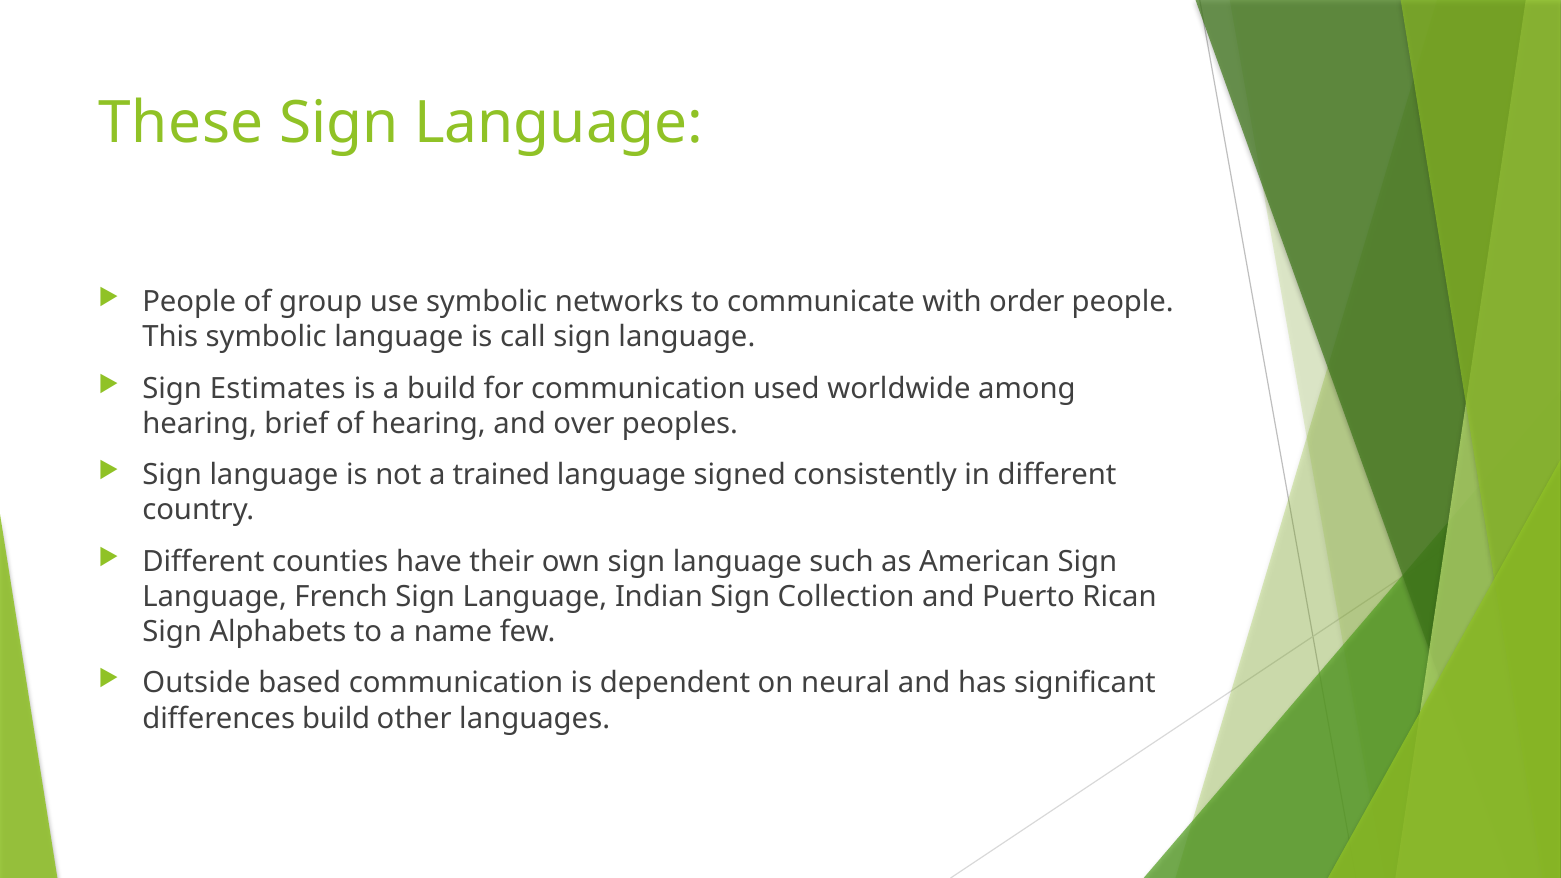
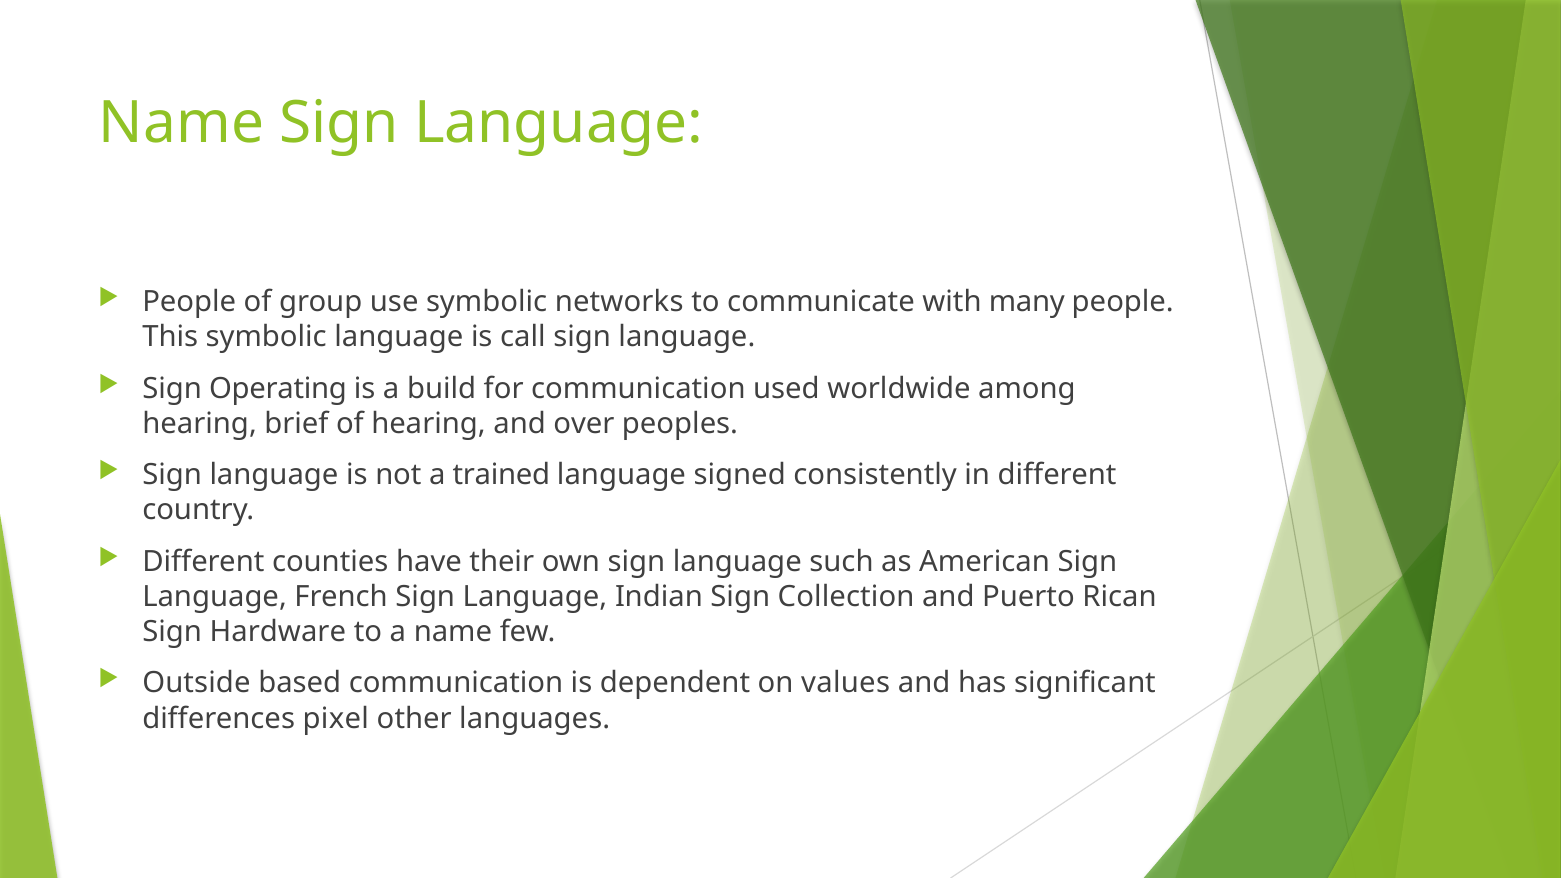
These: These -> Name (181, 123)
order: order -> many (1027, 302)
Estimates: Estimates -> Operating (278, 389)
Alphabets: Alphabets -> Hardware (278, 632)
neural: neural -> values (846, 683)
differences build: build -> pixel (336, 718)
